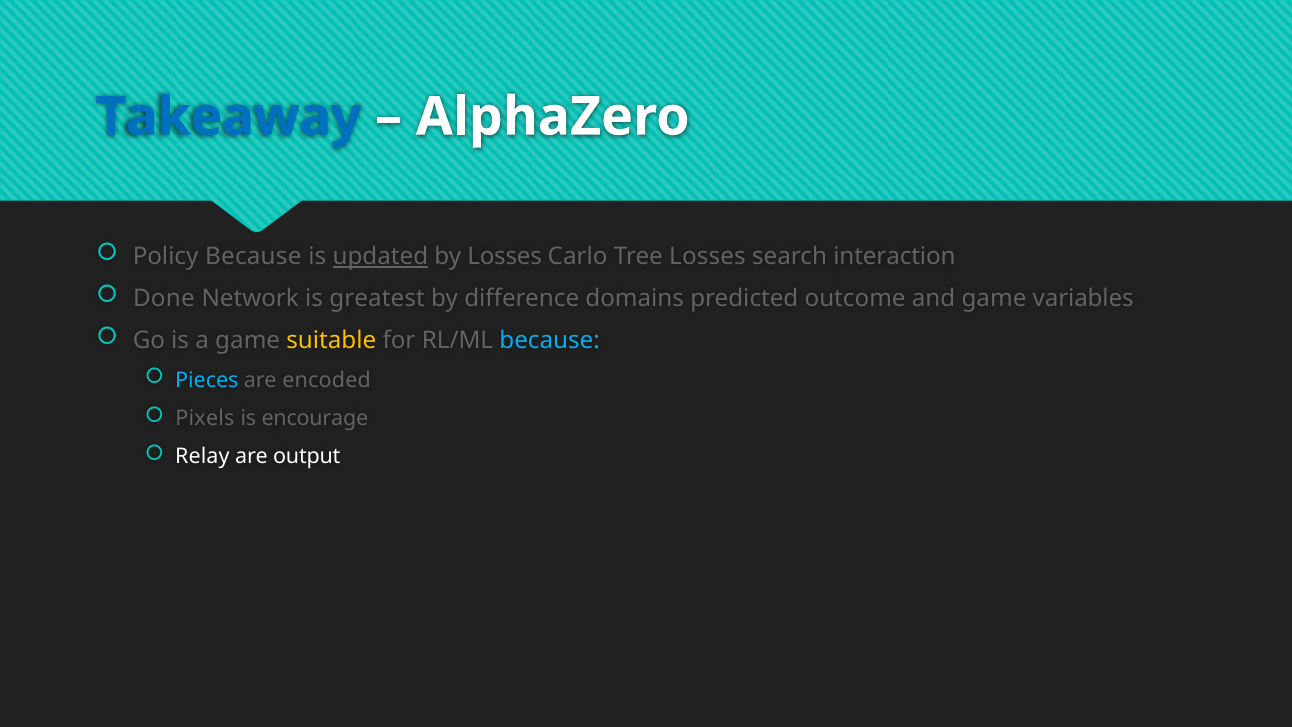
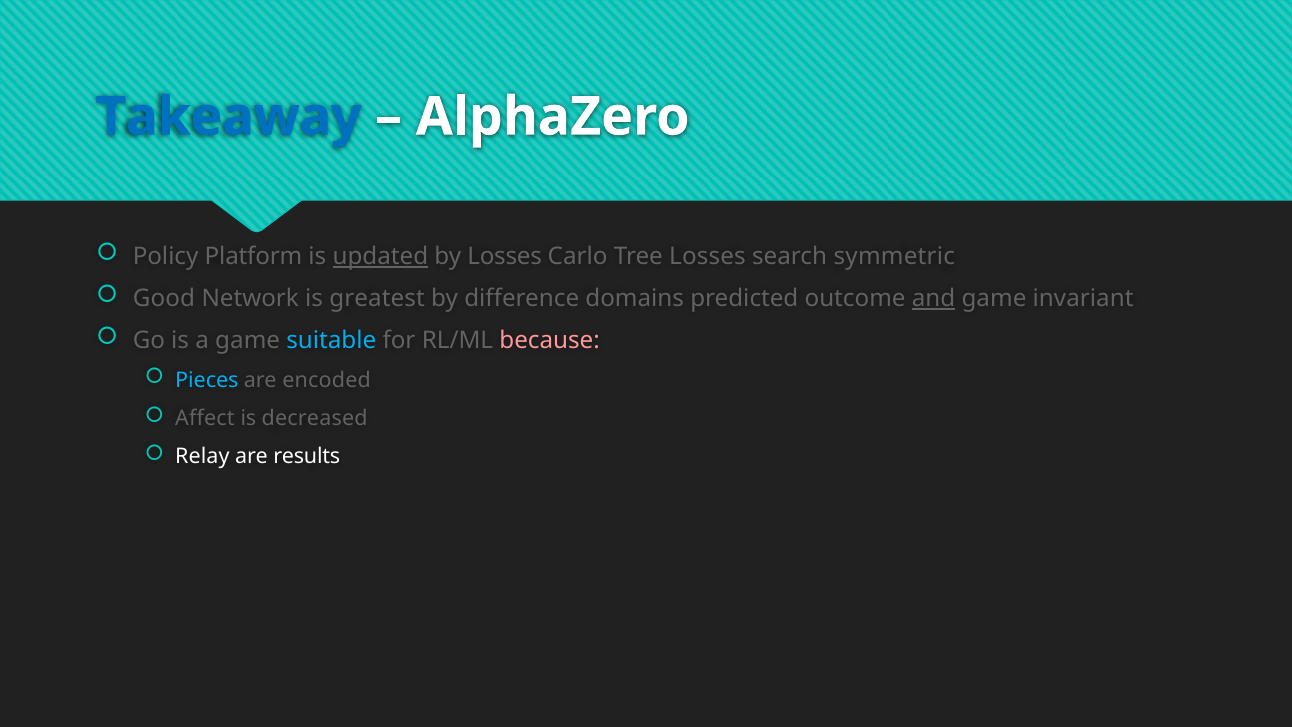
Policy Because: Because -> Platform (254, 257)
interaction: interaction -> symmetric (894, 257)
Done: Done -> Good (164, 299)
and underline: none -> present (934, 299)
variables: variables -> invariant (1083, 299)
suitable colour: yellow -> light blue (331, 341)
because colour: light blue -> pink (550, 341)
Pixels: Pixels -> Affect (205, 418)
encourage: encourage -> decreased (315, 418)
output: output -> results (307, 457)
